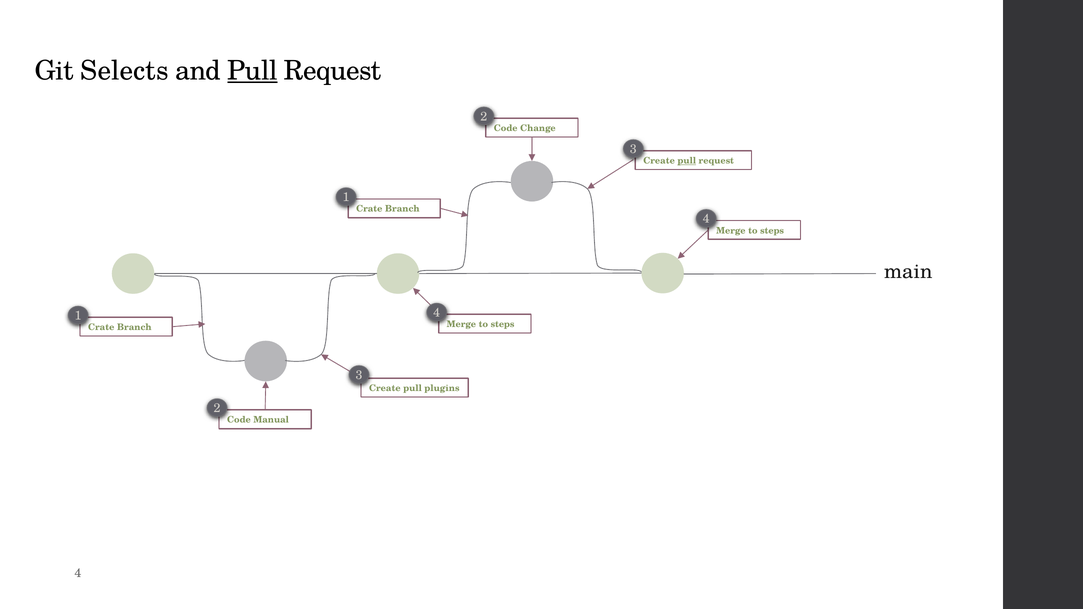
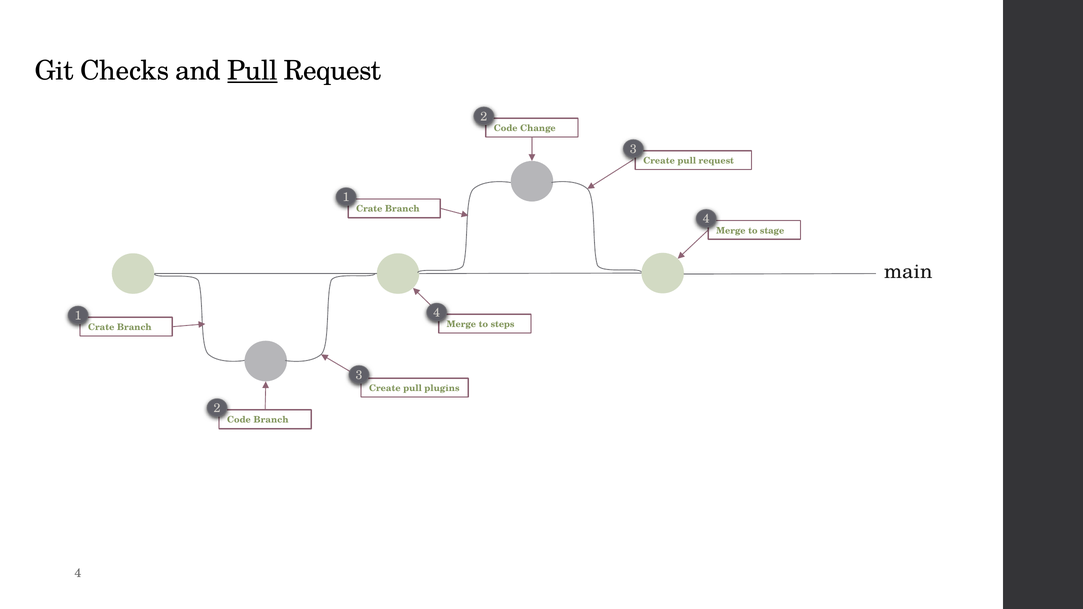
Selects: Selects -> Checks (125, 71)
pull underline: present -> none (687, 161)
steps: steps -> stage (772, 231)
Manual: Manual -> Branch (271, 420)
